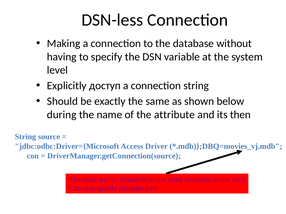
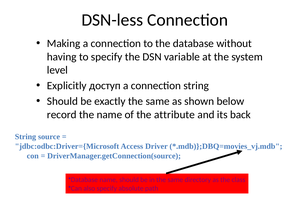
during: during -> record (62, 115)
then: then -> back (240, 115)
